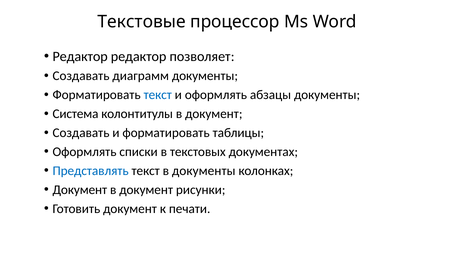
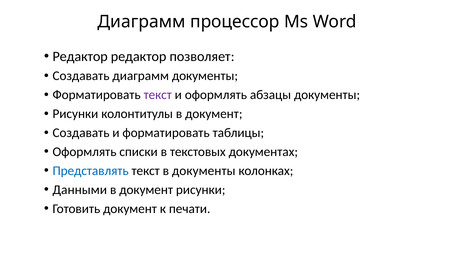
Текстовые: Текстовые -> Диаграмм (142, 22)
текст colour: blue -> purple (158, 95)
Система: Система -> Рисунки (75, 114)
Документ: Документ -> Данными (80, 189)
